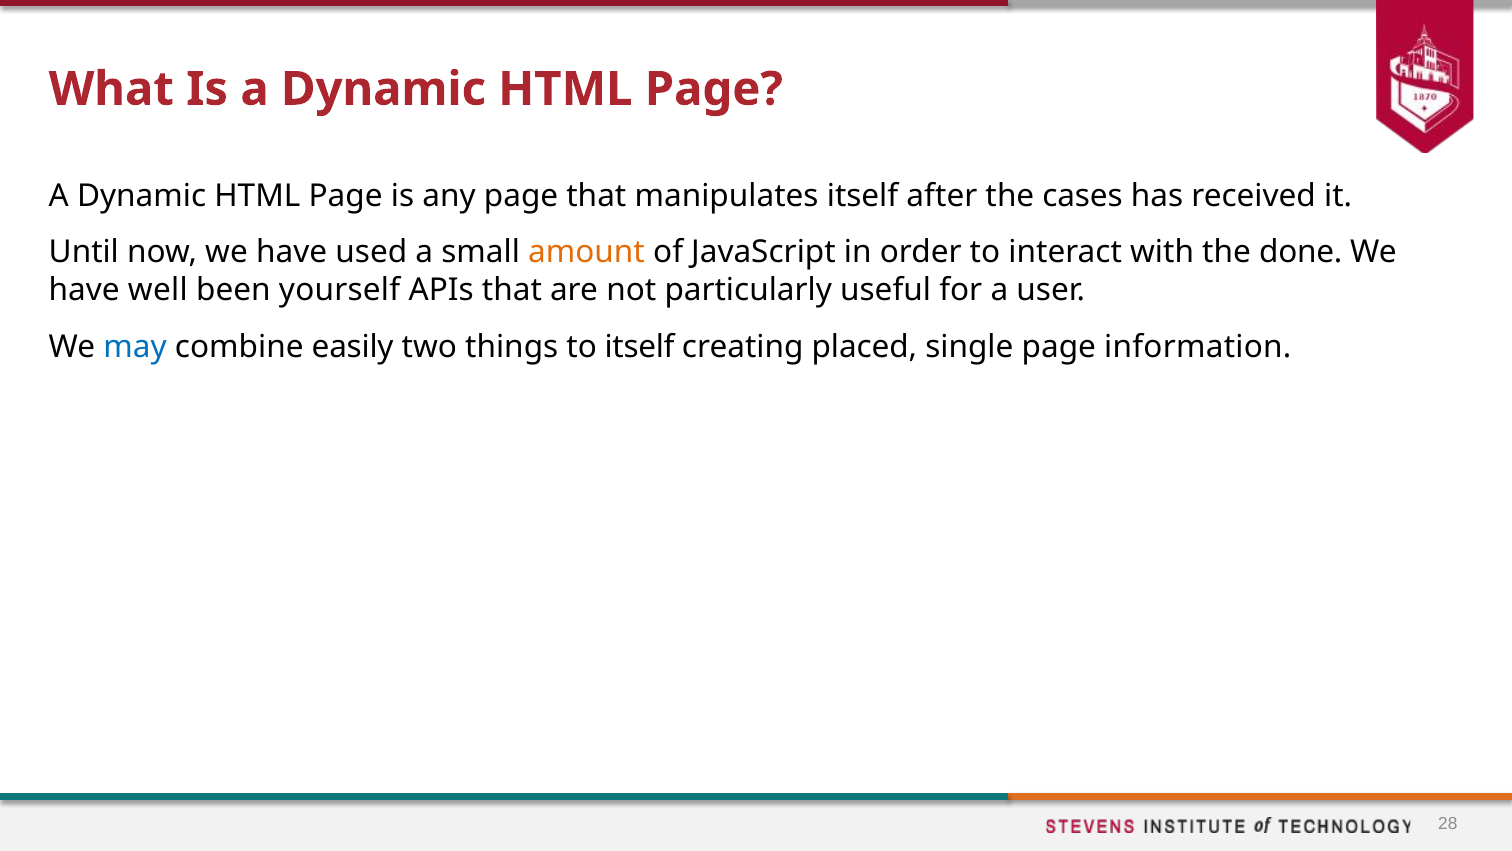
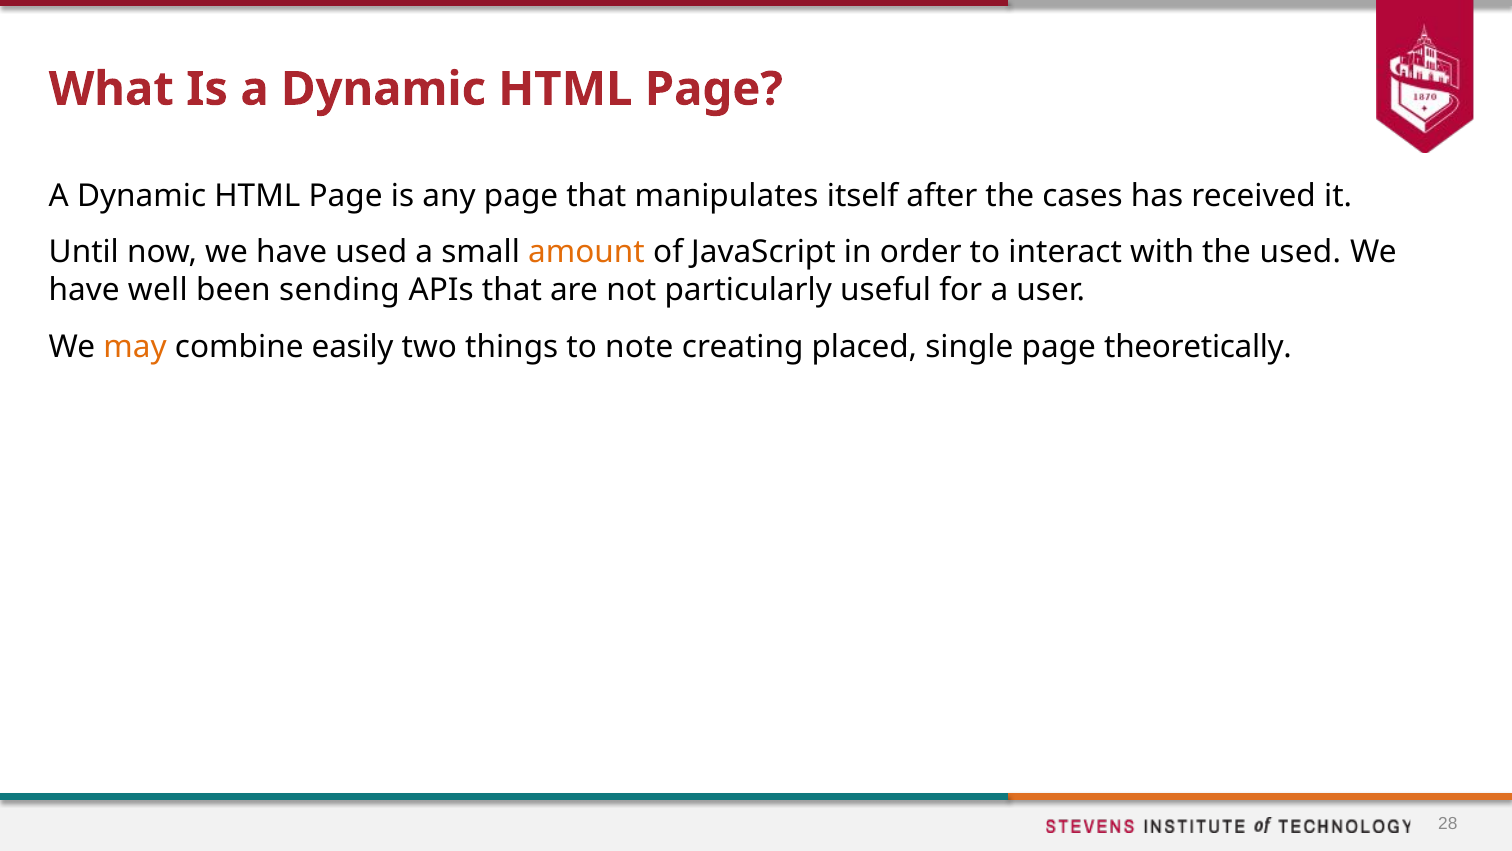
the done: done -> used (1300, 252)
yourself: yourself -> sending (340, 290)
may colour: blue -> orange (135, 347)
to itself: itself -> note (639, 347)
information: information -> theoretically (1198, 347)
